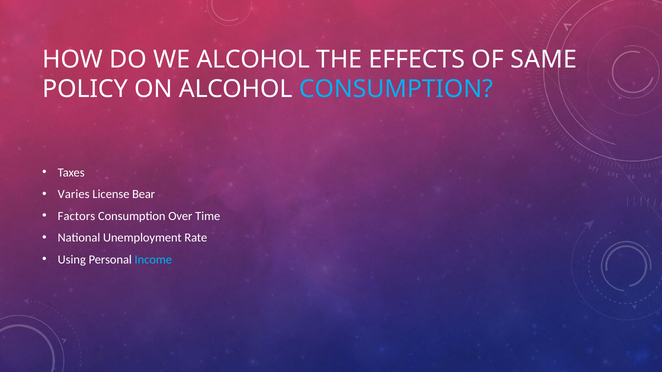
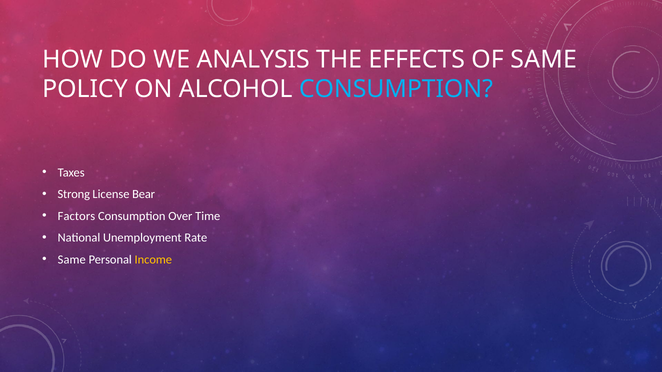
WE ALCOHOL: ALCOHOL -> ANALYSIS (253, 59)
Varies: Varies -> Strong (74, 194)
Using: Using -> Same (72, 260)
Income colour: light blue -> yellow (153, 260)
